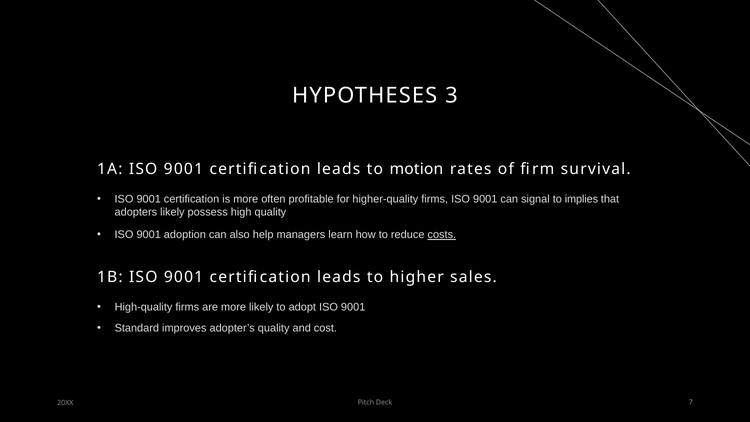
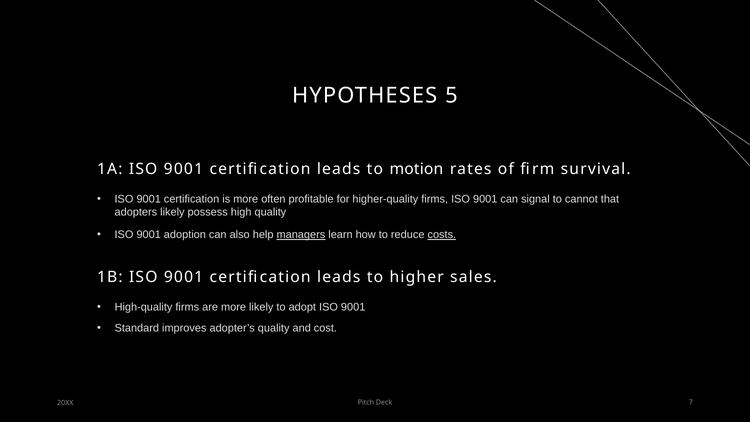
3: 3 -> 5 (451, 96)
implies: implies -> cannot (581, 199)
managers underline: none -> present (301, 235)
